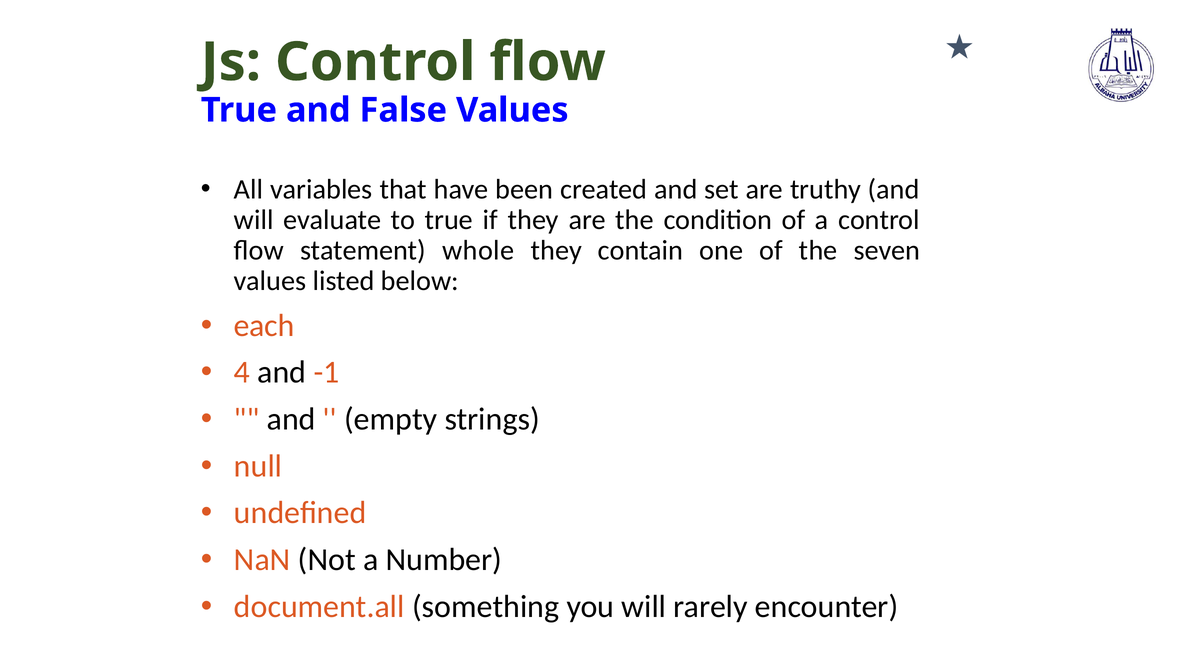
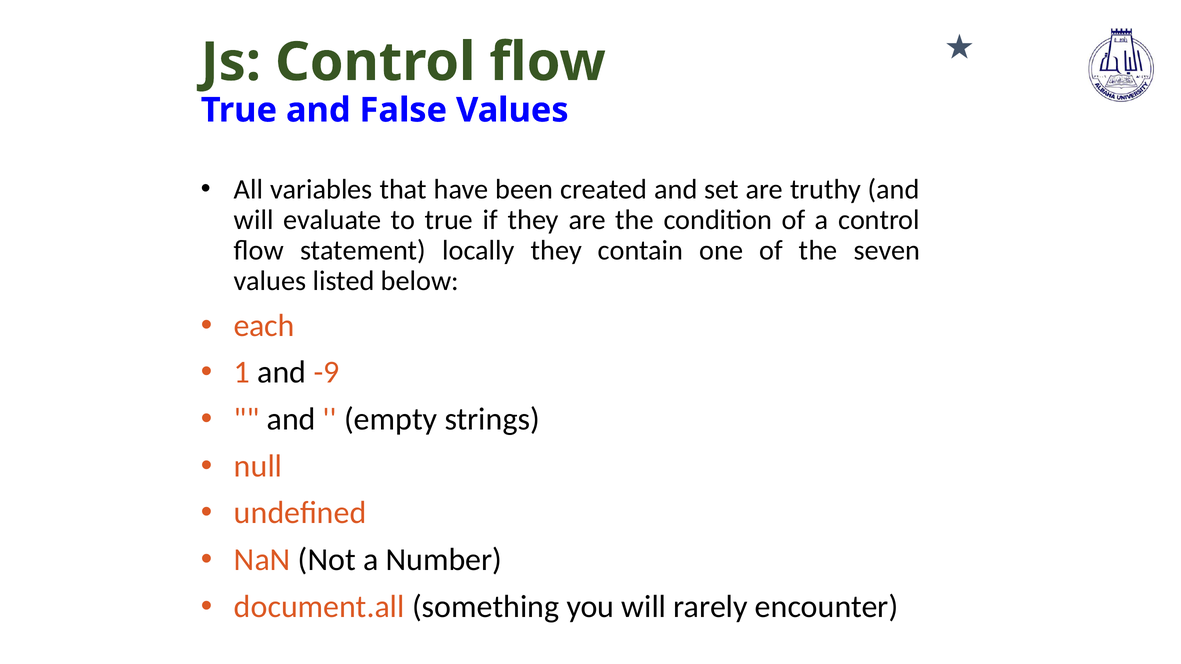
whole: whole -> locally (478, 250)
4: 4 -> 1 (242, 373)
-1: -1 -> -9 (326, 373)
